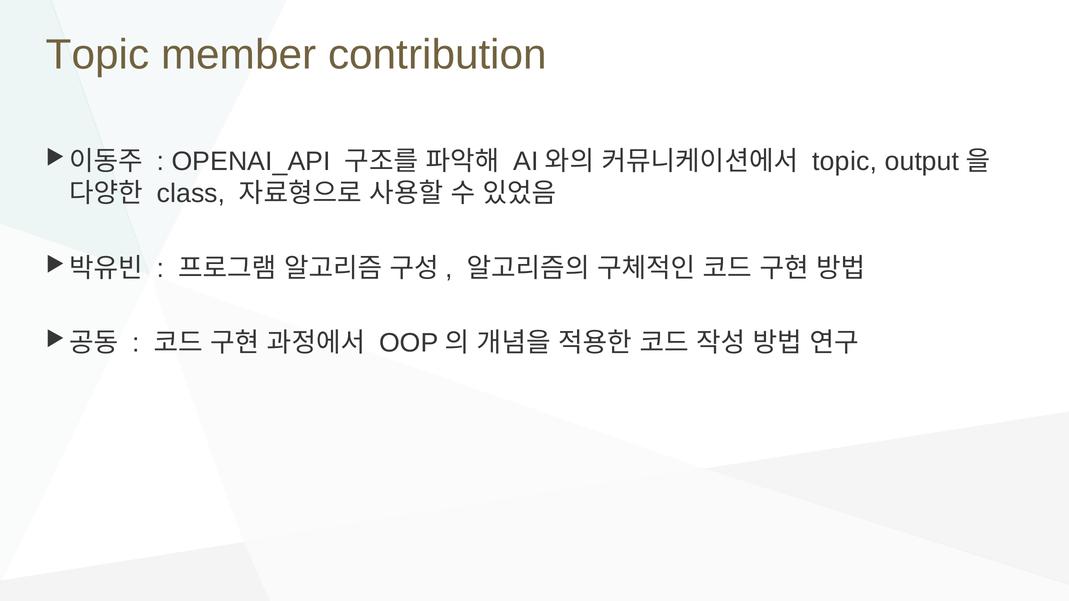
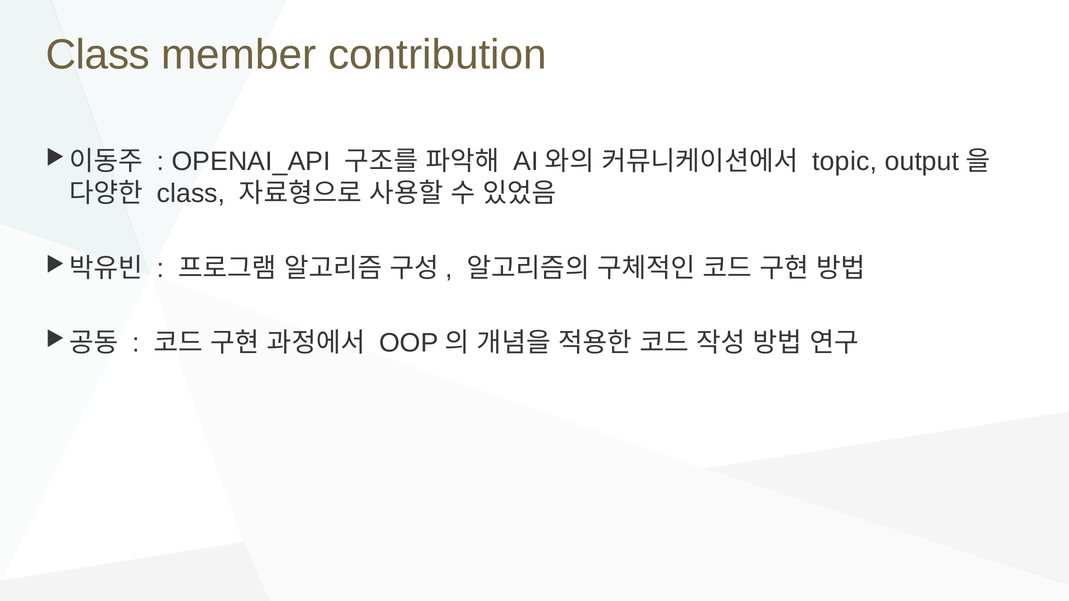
Topic: Topic -> Class (98, 55)
